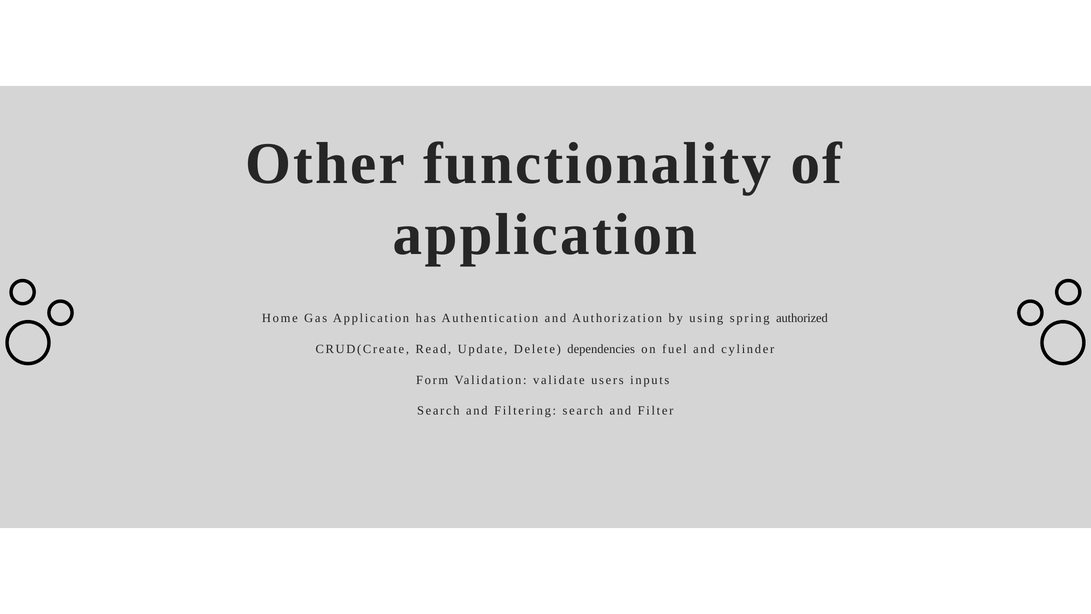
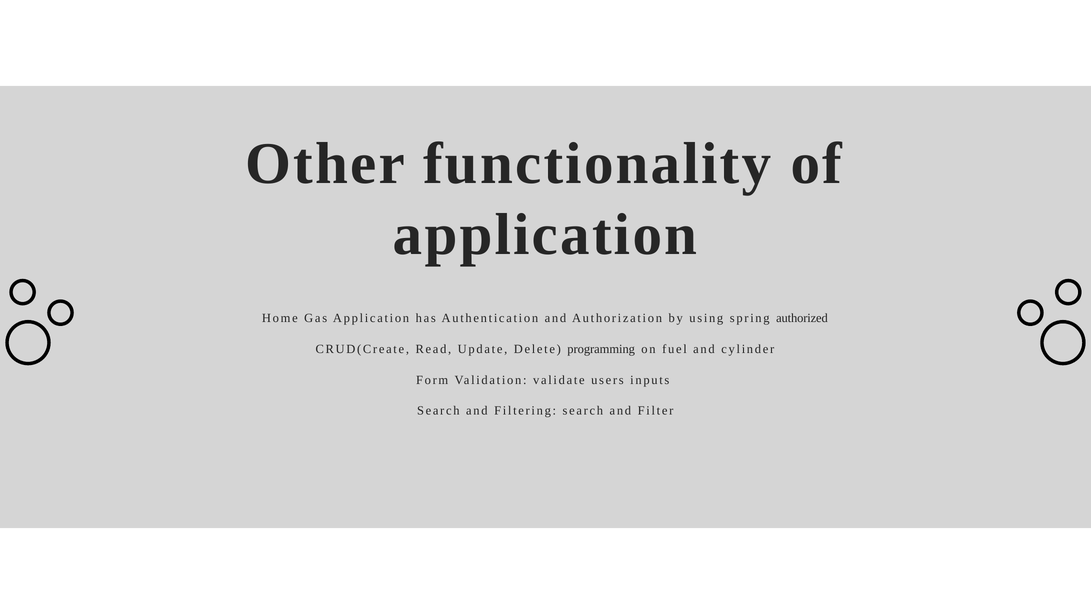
dependencies: dependencies -> programming (601, 349)
